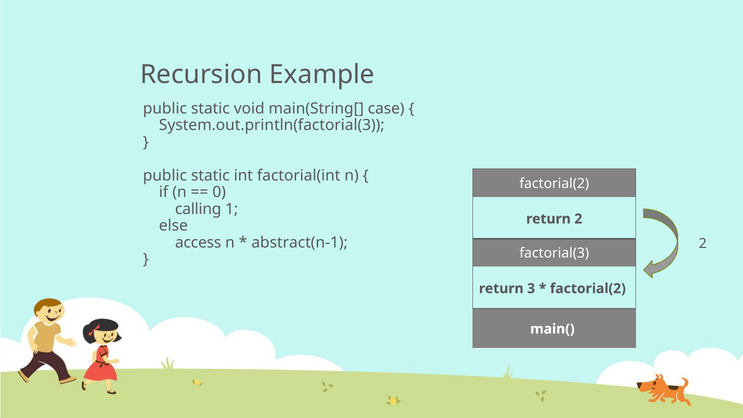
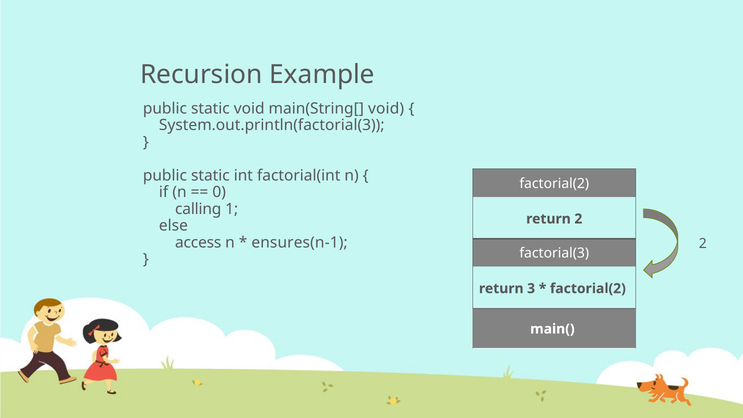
main(String[ case: case -> void (386, 109)
abstract(n-1: abstract(n-1 -> ensures(n-1 (300, 243)
